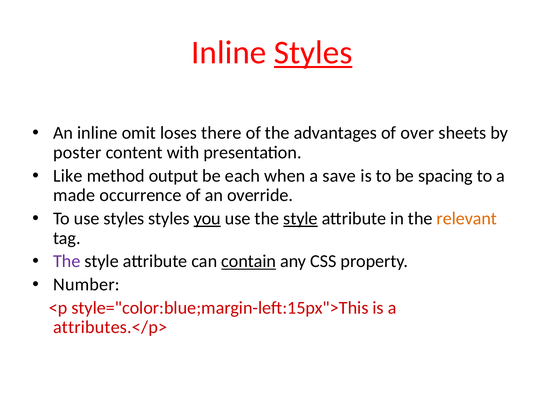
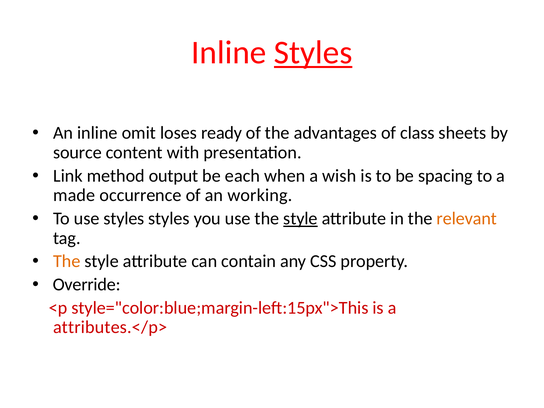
there: there -> ready (222, 133)
over: over -> class (417, 133)
poster: poster -> source (77, 153)
Like: Like -> Link (68, 176)
save: save -> wish (339, 176)
override: override -> working (260, 195)
you underline: present -> none (207, 219)
The colour: purple -> orange (67, 261)
contain underline: present -> none (249, 261)
Number: Number -> Override (87, 284)
